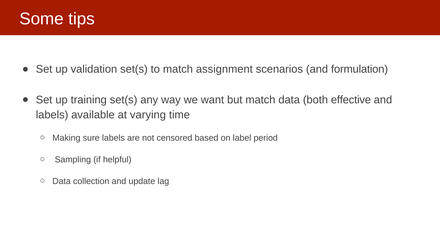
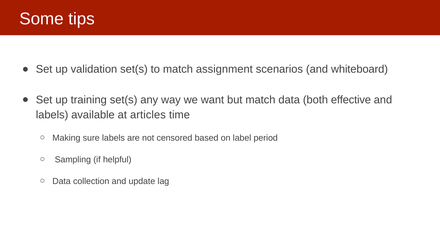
formulation: formulation -> whiteboard (360, 69)
varying: varying -> articles (148, 115)
